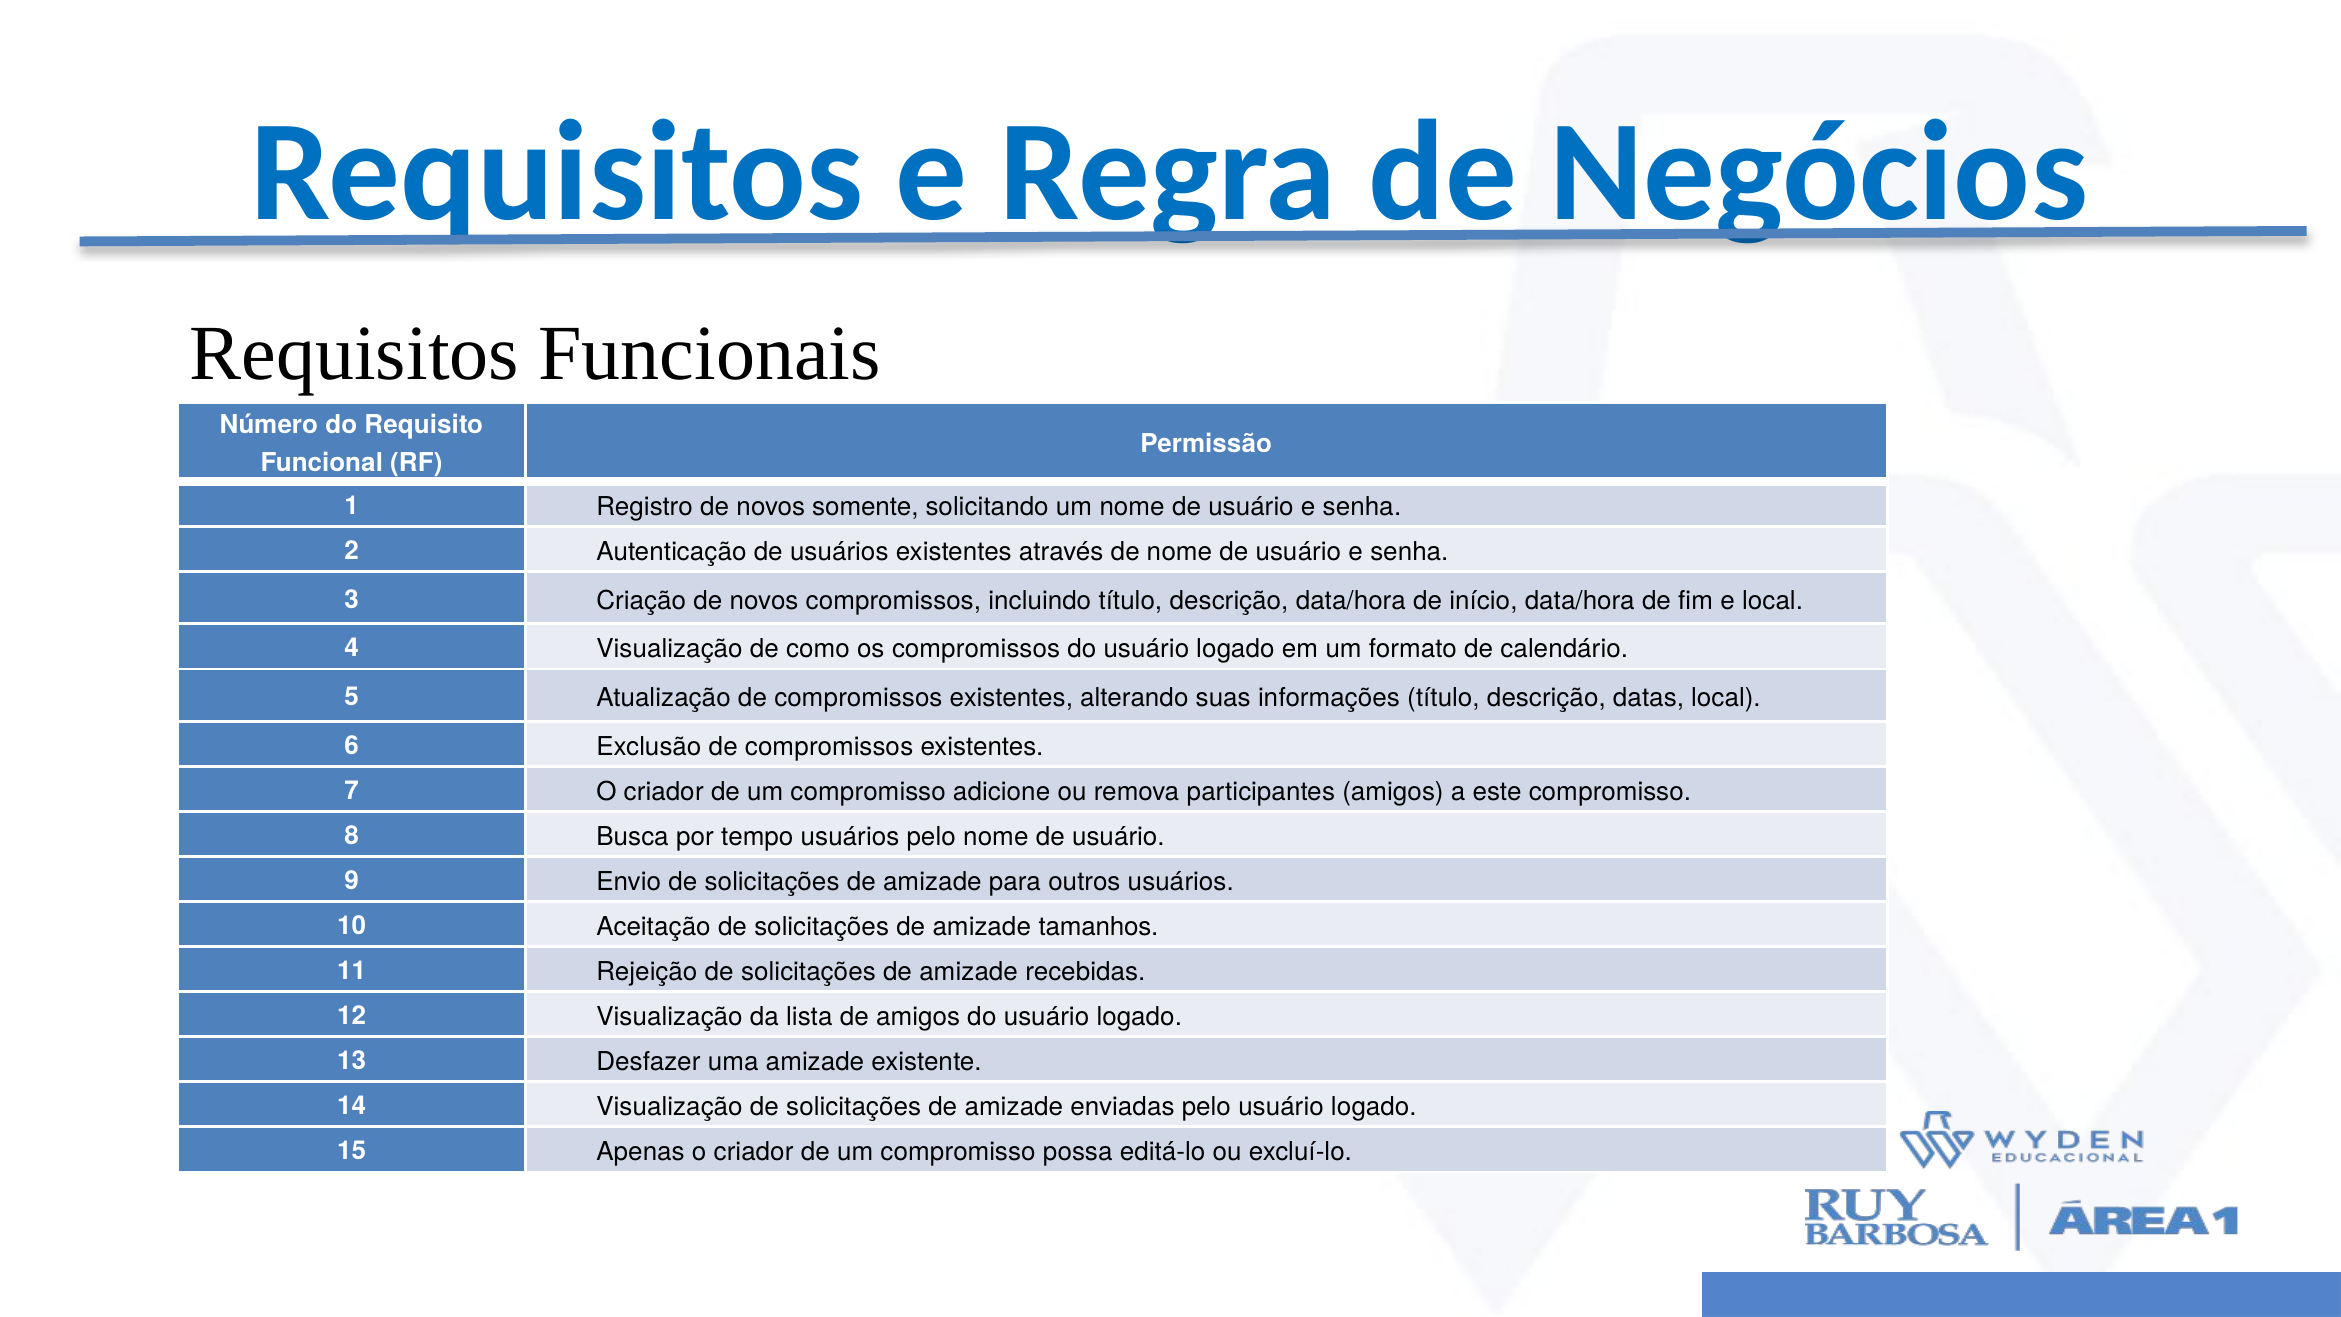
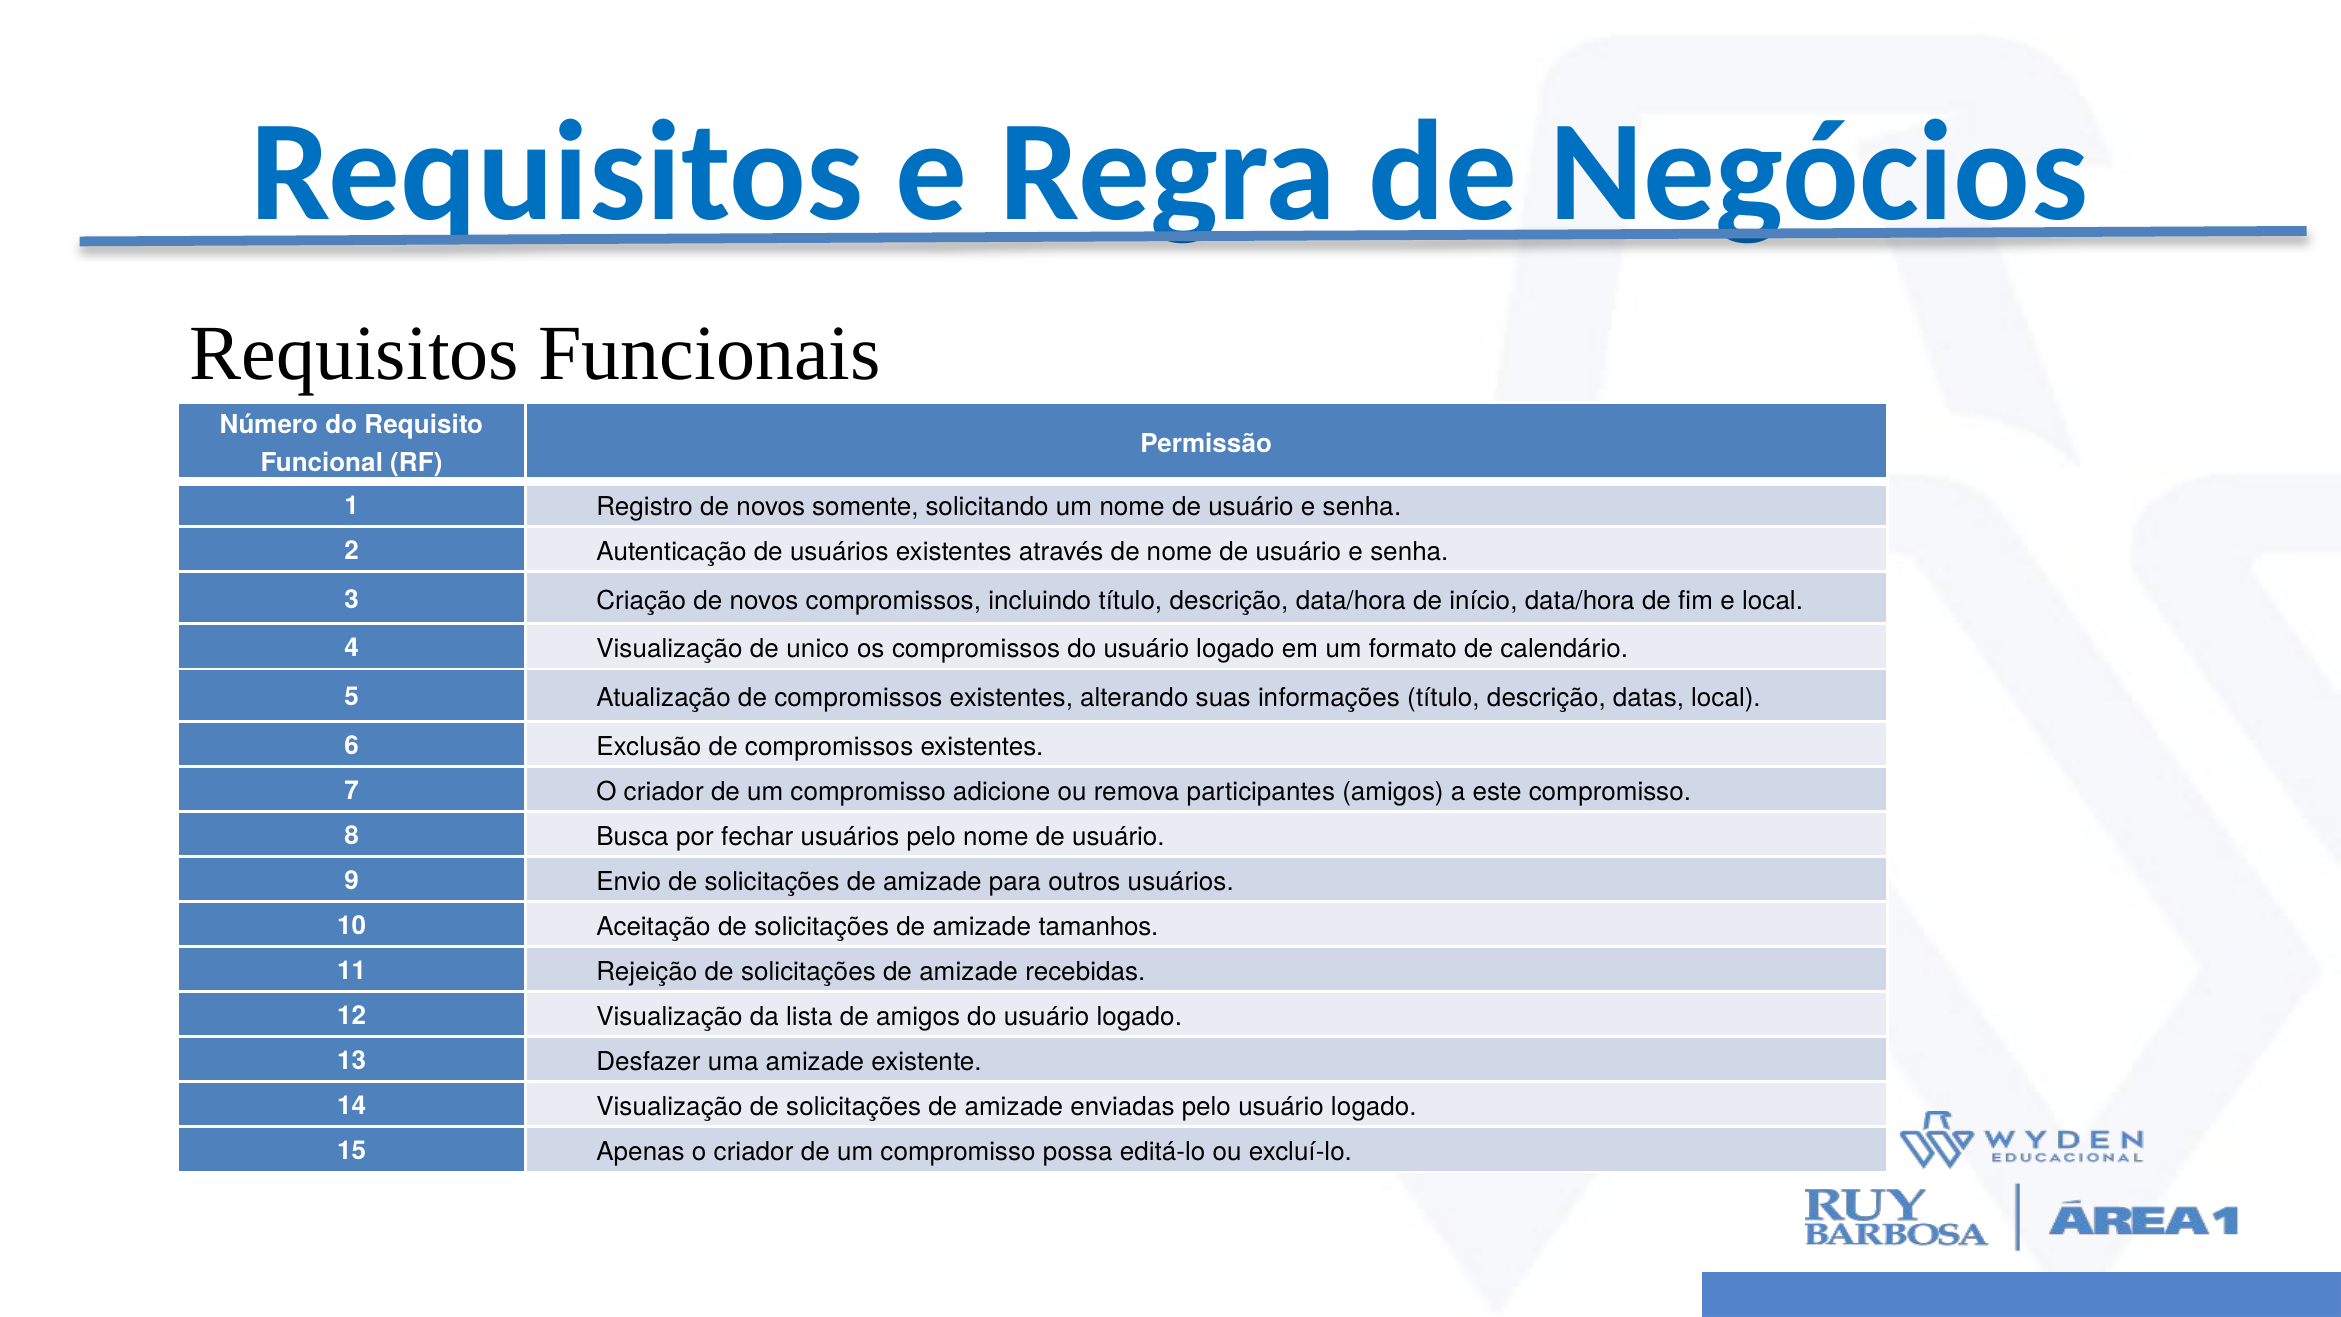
como: como -> unico (818, 649)
tempo: tempo -> fechar (757, 836)
